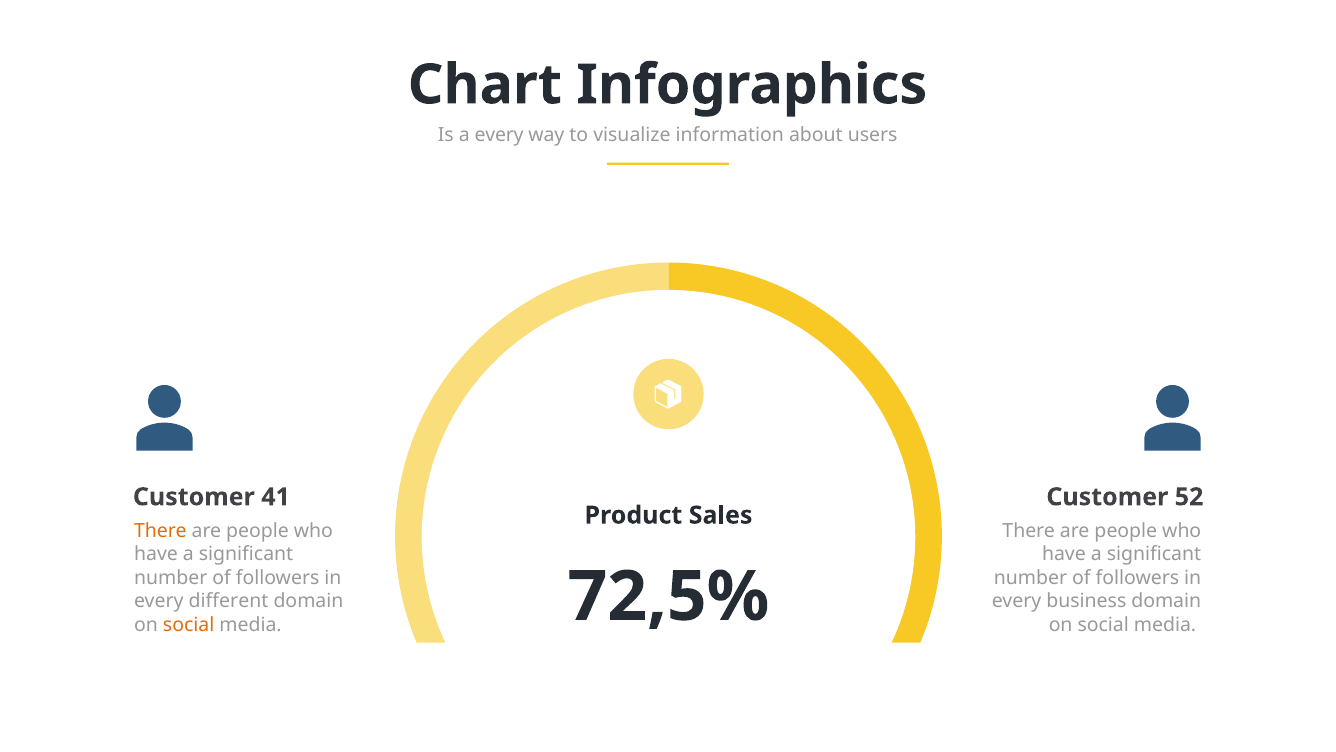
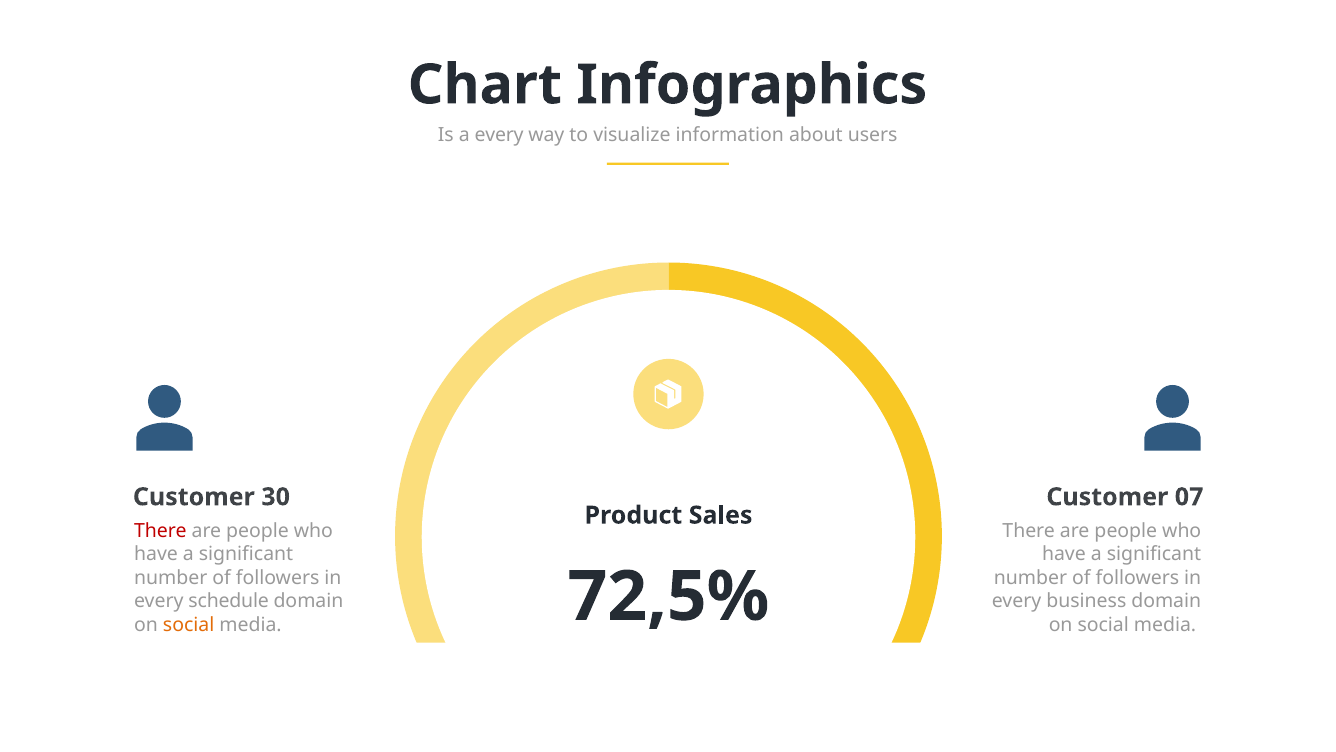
41: 41 -> 30 (276, 497)
52: 52 -> 07 (1189, 497)
There colour: orange -> red (160, 531)
different: different -> schedule (229, 601)
